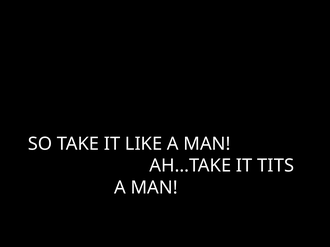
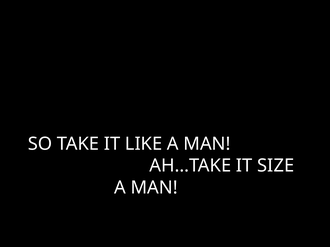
TITS: TITS -> SIZE (276, 166)
